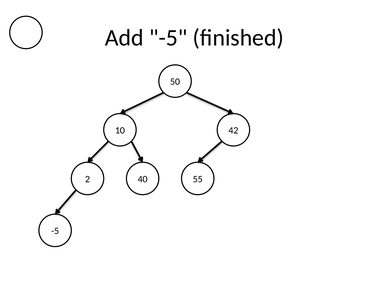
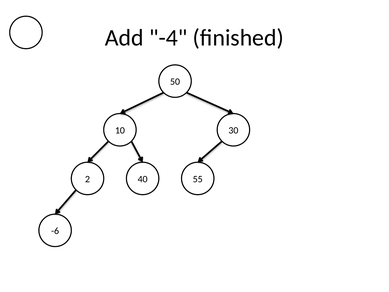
Add -5: -5 -> -4 (168, 38)
42: 42 -> 30 (233, 130)
-5: -5 -> -6 (55, 231)
